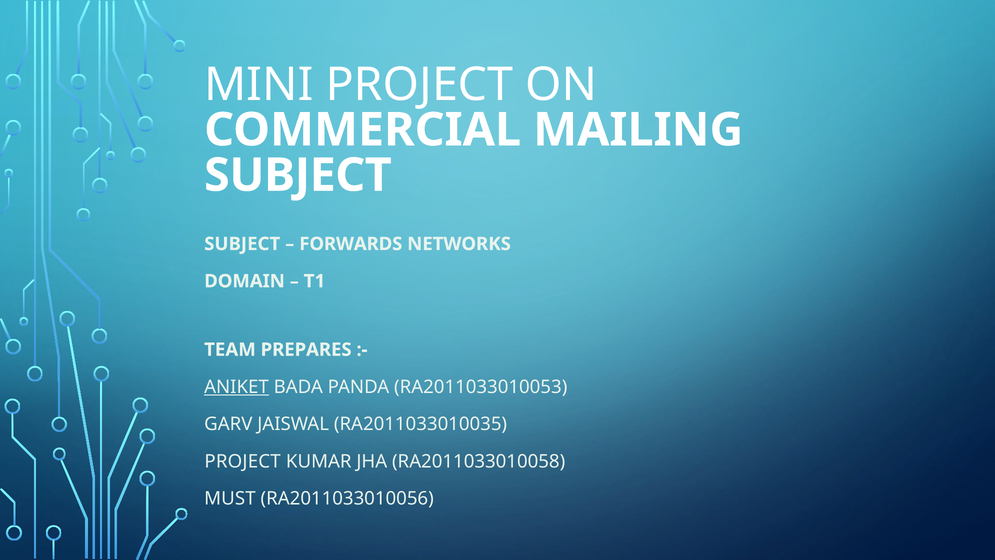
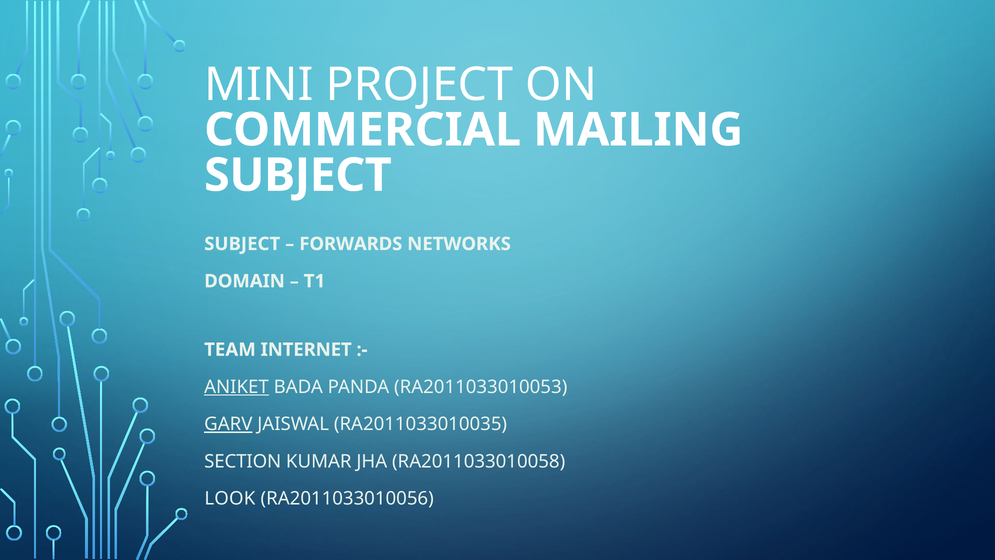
PREPARES: PREPARES -> INTERNET (306, 350)
GARV underline: none -> present (228, 424)
PROJECT: PROJECT -> SECTION (243, 461)
MUST: MUST -> LOOK (230, 498)
